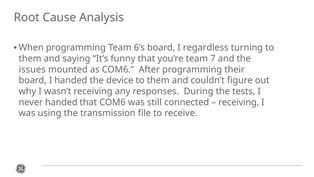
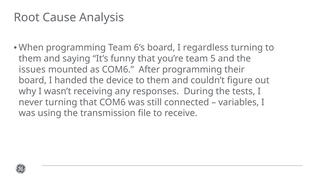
7: 7 -> 5 (213, 58)
never handed: handed -> turning (61, 102)
receiving: receiving -> variables (239, 102)
